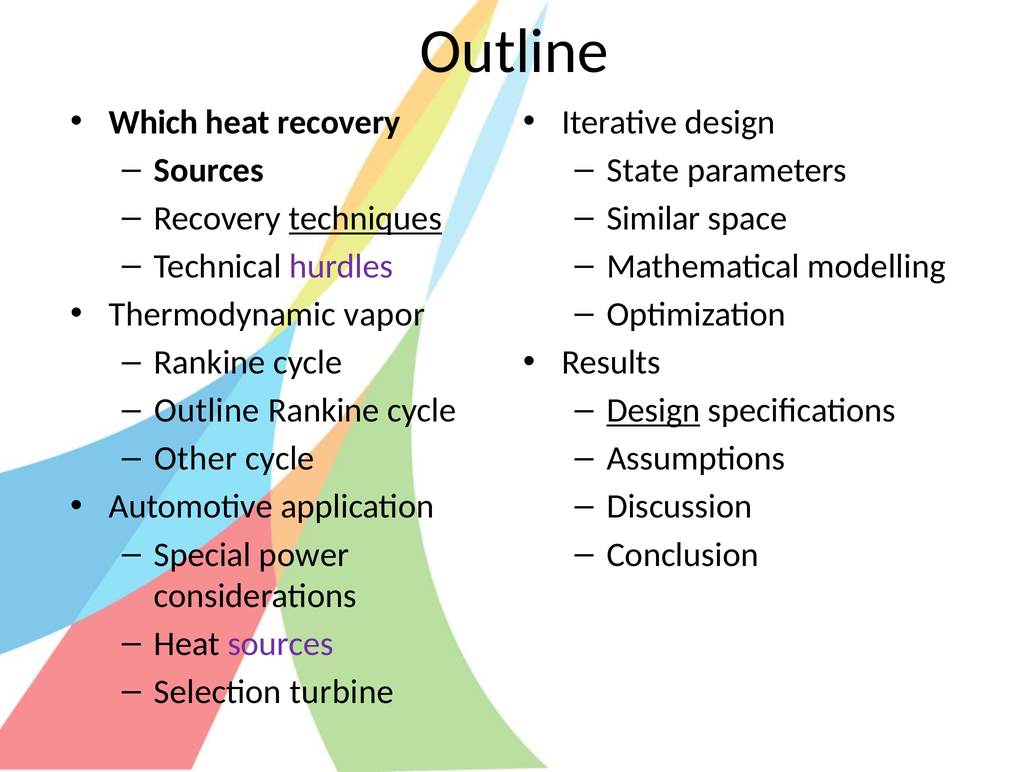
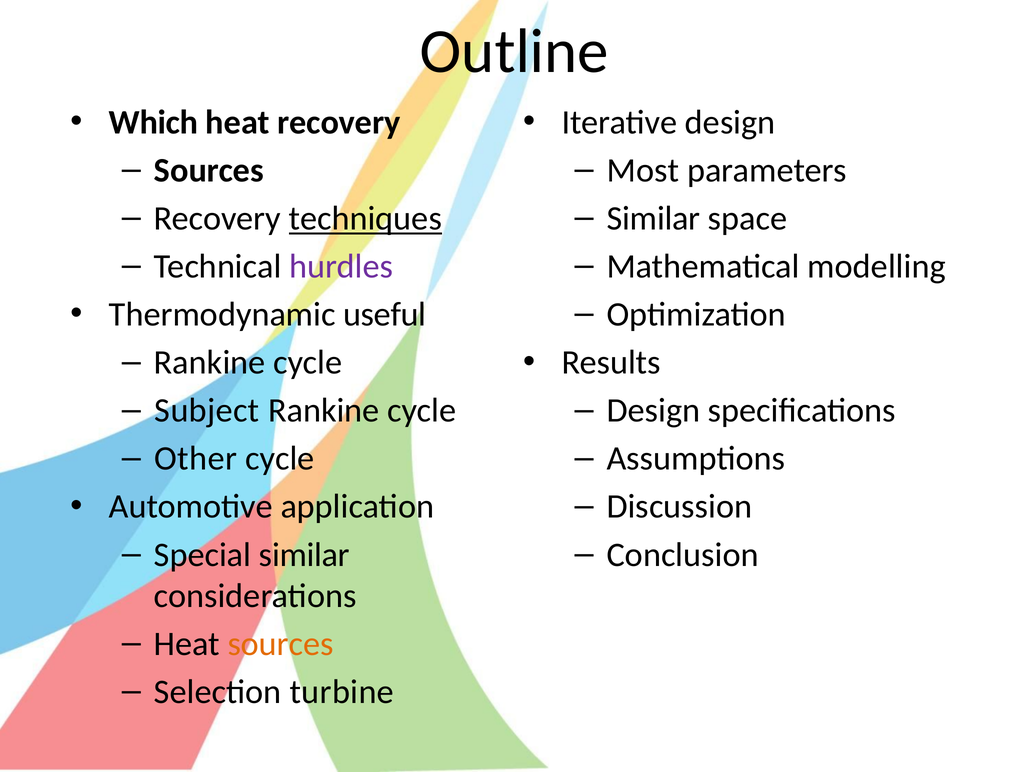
State: State -> Most (643, 170)
vapor: vapor -> useful (385, 314)
Outline: Outline -> Subject (207, 410)
Design underline: present -> none (653, 410)
Special power: power -> similar (304, 555)
sources colour: purple -> orange (281, 644)
